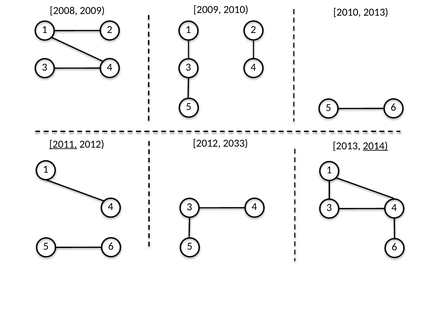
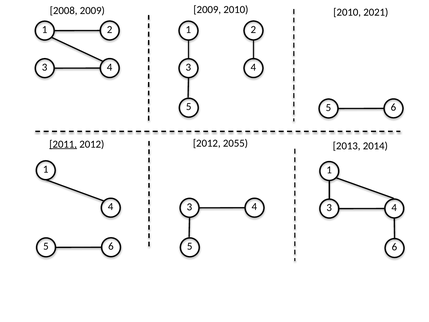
2010 2013: 2013 -> 2021 (376, 12)
2033: 2033 -> 2055 (235, 143)
2014 underline: present -> none (375, 146)
